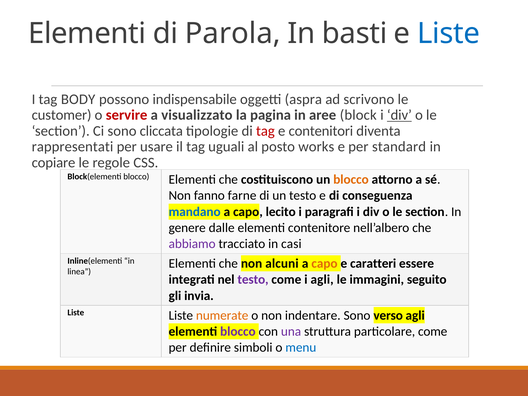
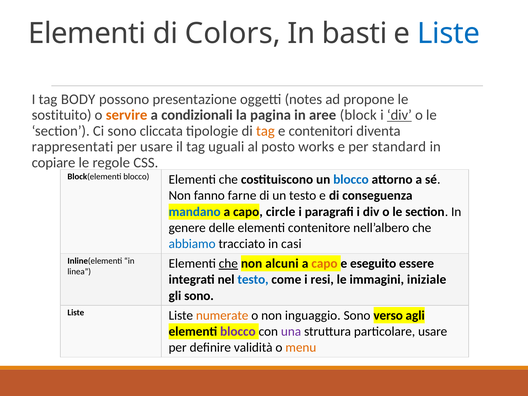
Parola: Parola -> Colors (233, 33)
indispensabile: indispensabile -> presentazione (195, 99)
aspra: aspra -> notes (303, 99)
scrivono: scrivono -> propone (369, 99)
customer: customer -> sostituito (62, 115)
servire colour: red -> orange (127, 115)
visualizzato: visualizzato -> condizionali (197, 115)
tag colour: red -> orange (265, 131)
blocco colour: orange -> blue (351, 180)
lecito: lecito -> circle (281, 212)
dalle: dalle -> delle (222, 228)
abbiamo colour: purple -> blue (192, 244)
che underline: none -> present (228, 264)
caratteri: caratteri -> eseguito (373, 264)
testo colour: purple -> blue (253, 280)
i agli: agli -> resi (322, 280)
seguito: seguito -> iniziale (427, 280)
gli invia: invia -> sono (199, 296)
indentare: indentare -> inguaggio (313, 315)
particolare come: come -> usare (433, 331)
simboli: simboli -> validità (253, 348)
menu colour: blue -> orange (301, 348)
